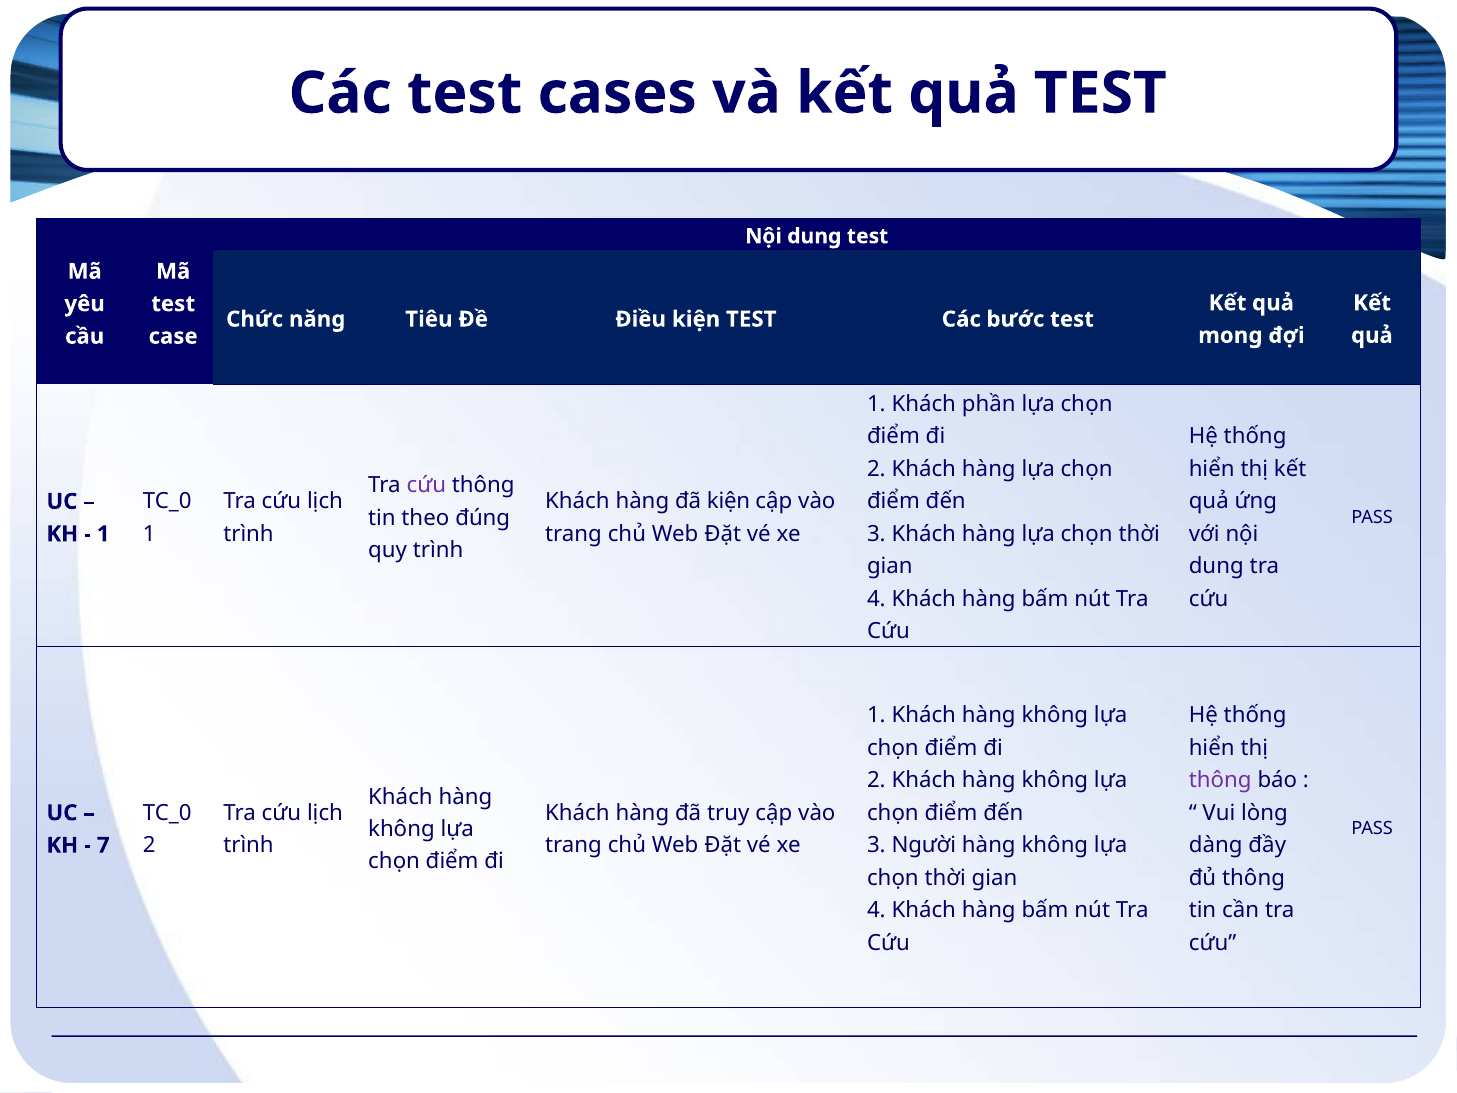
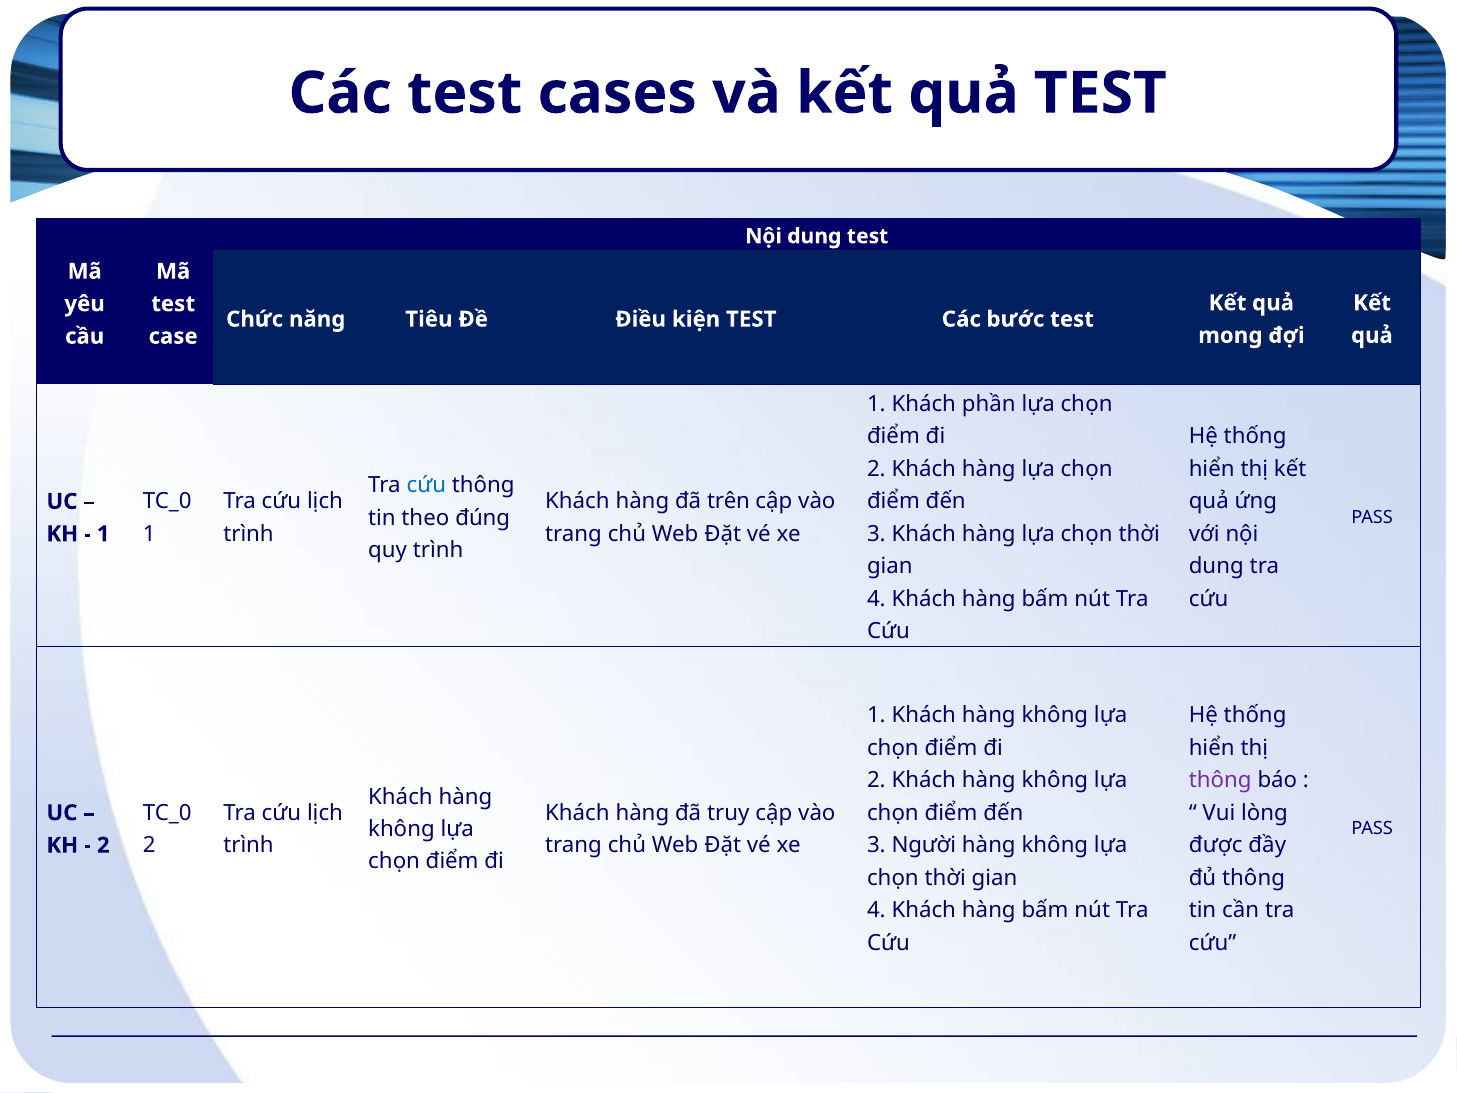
cứu colour: purple -> blue (426, 485)
đã kiện: kiện -> trên (728, 501)
dàng: dàng -> được (1216, 845)
7: 7 -> 2 (103, 845)
